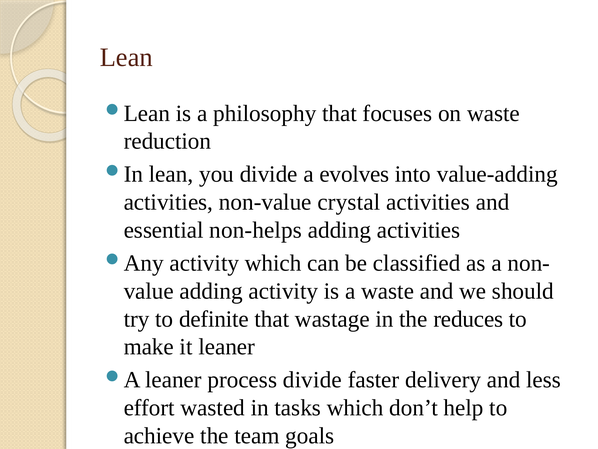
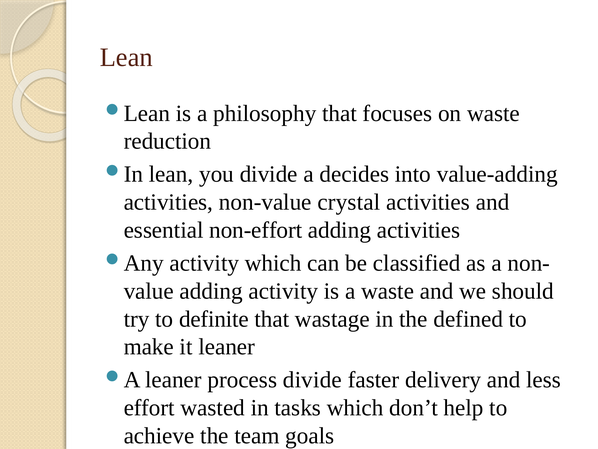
evolves: evolves -> decides (354, 174)
non-helps: non-helps -> non-effort (256, 230)
reduces: reduces -> defined (468, 319)
